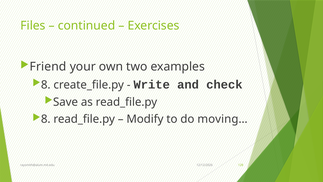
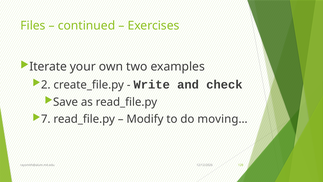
Friend: Friend -> Iterate (48, 67)
8: 8 -> 2 (46, 85)
8: 8 -> 7 (46, 119)
